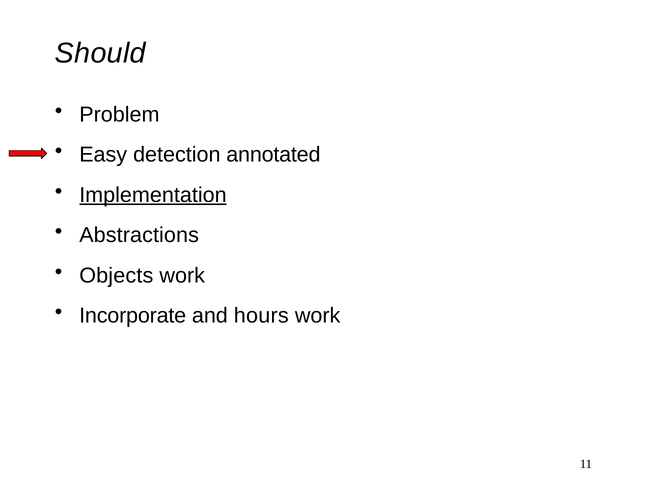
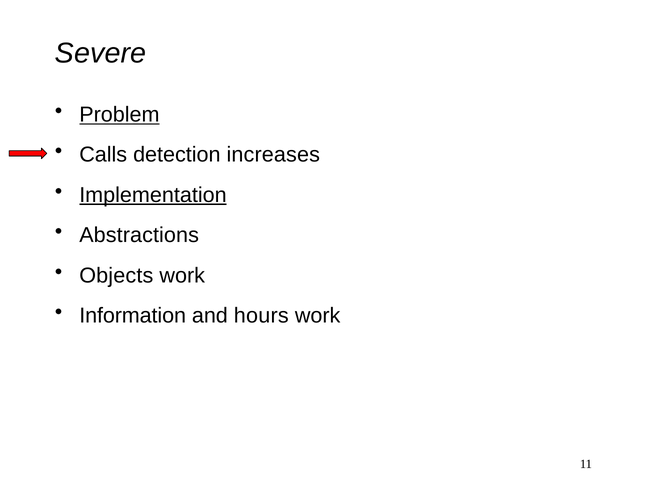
Should: Should -> Severe (101, 53)
Problem underline: none -> present (119, 115)
Easy: Easy -> Calls (103, 155)
annotated: annotated -> increases (273, 155)
Incorporate: Incorporate -> Information (133, 316)
